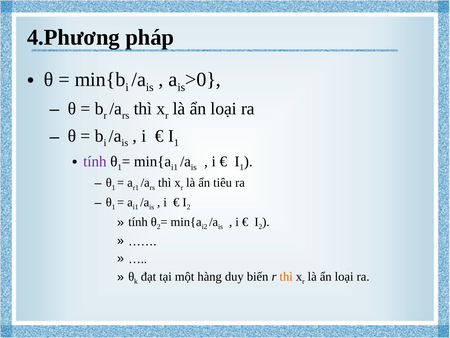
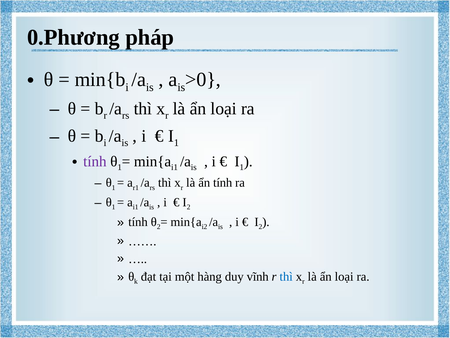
4.Phương: 4.Phương -> 0.Phương (73, 37)
ẩn tiêu: tiêu -> tính (223, 182)
biến: biến -> vĩnh (258, 276)
thì colour: orange -> blue (286, 276)
